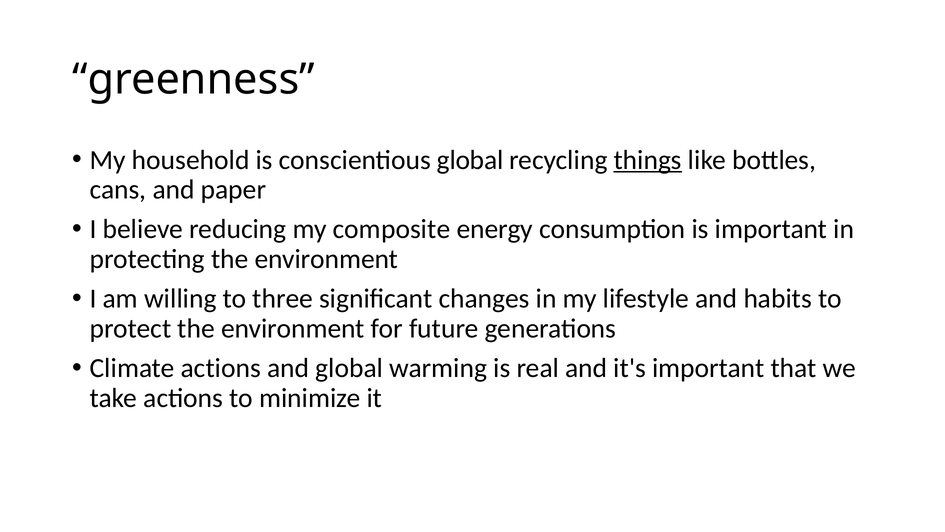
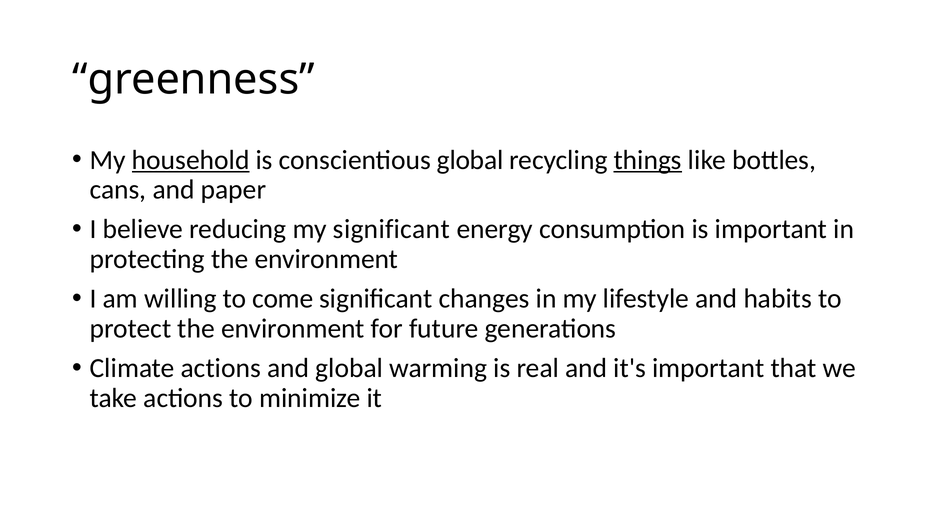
household underline: none -> present (191, 160)
my composite: composite -> significant (391, 229)
three: three -> come (283, 299)
